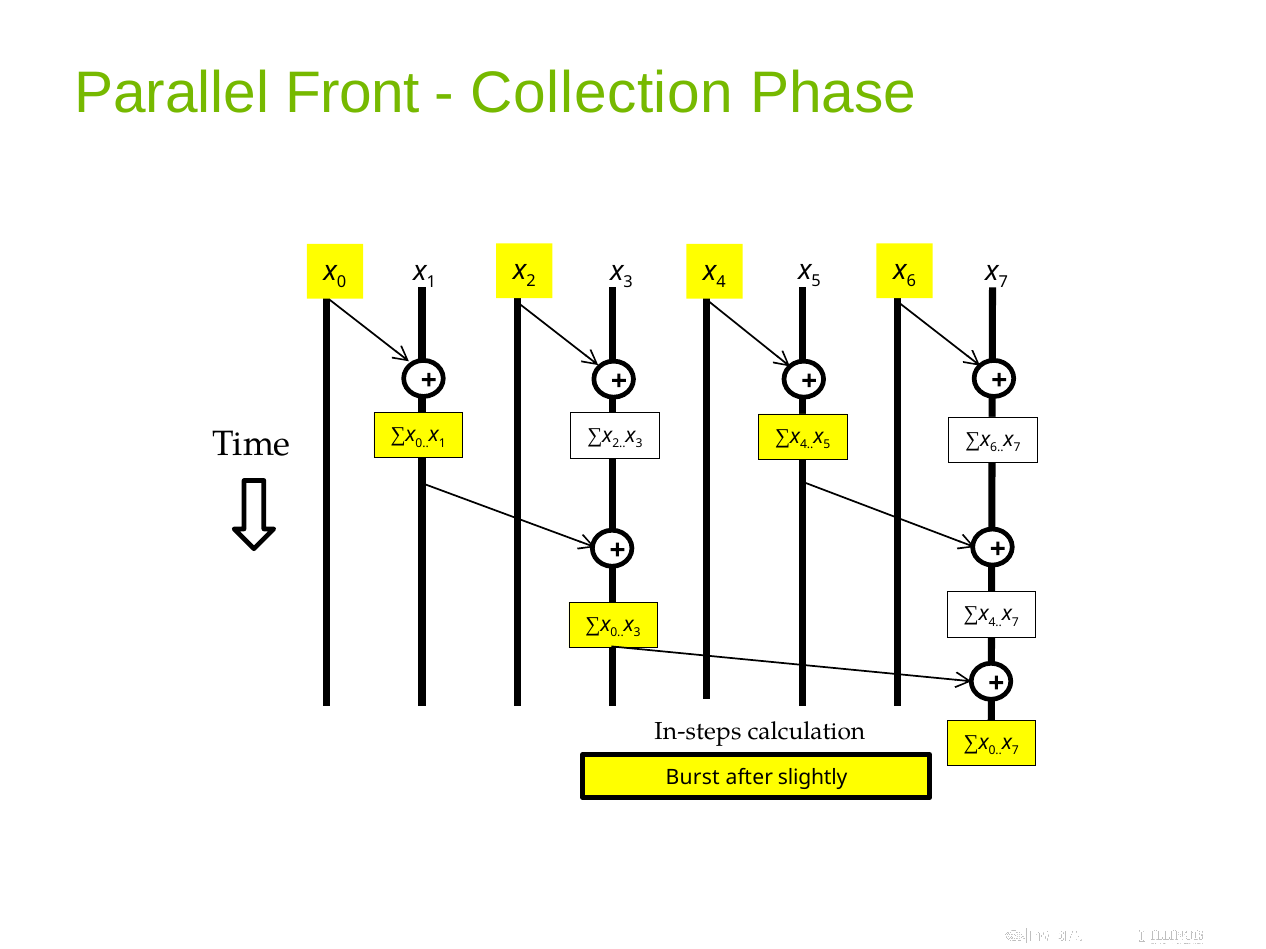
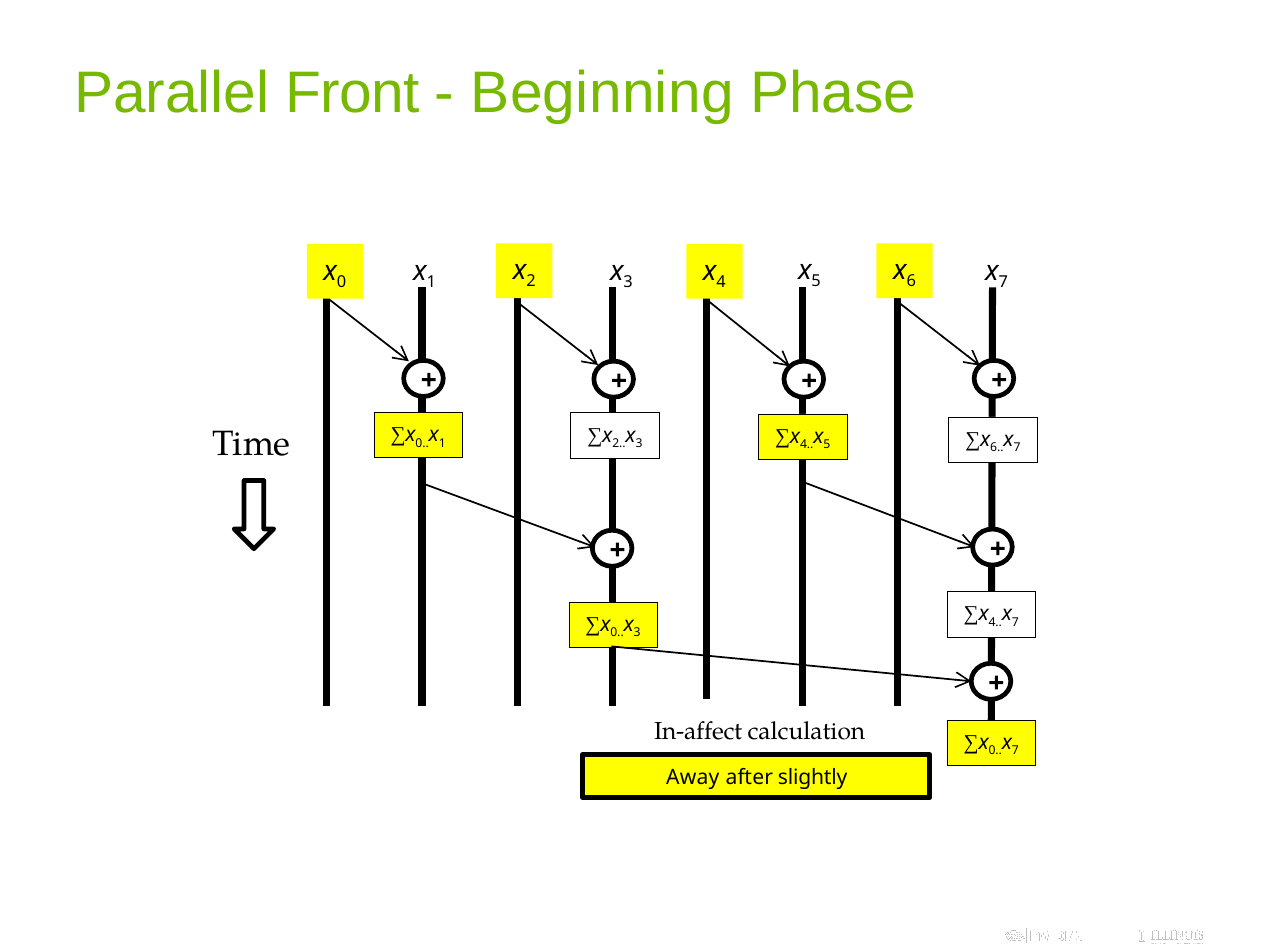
Collection: Collection -> Beginning (602, 93)
In-steps: In-steps -> In-affect (698, 731)
Burst: Burst -> Away (693, 778)
